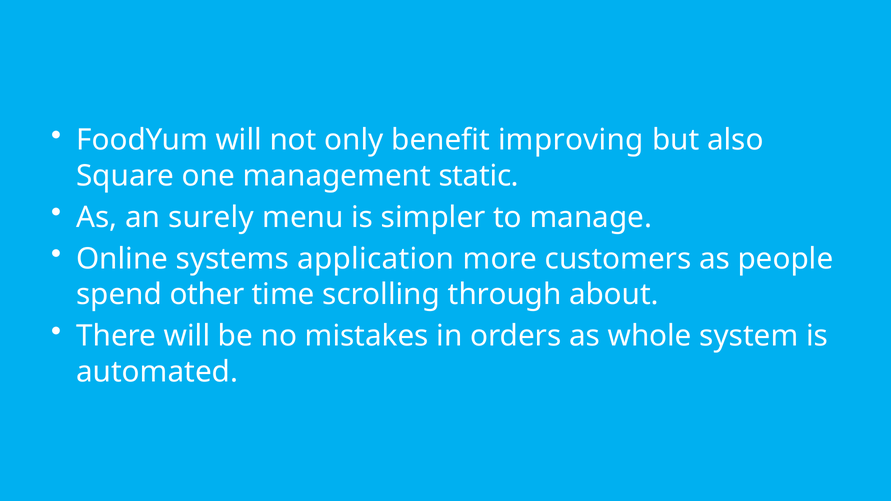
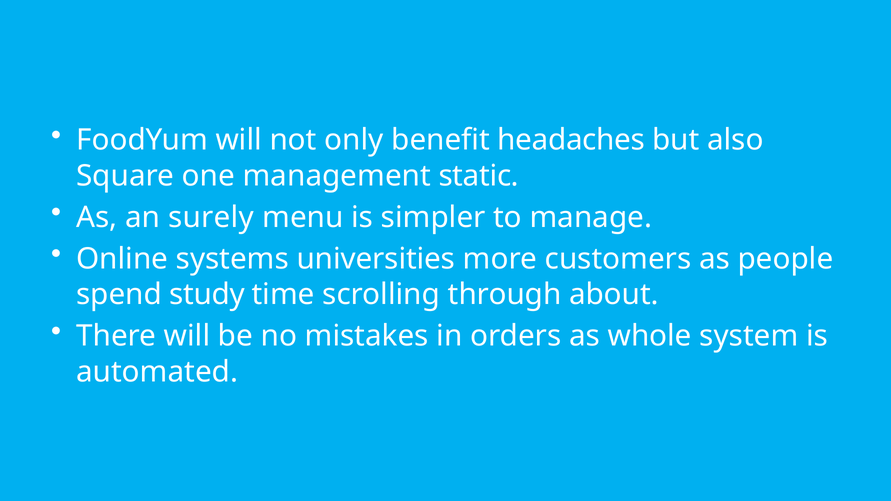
improving: improving -> headaches (571, 140)
application: application -> universities (376, 259)
other: other -> study (207, 295)
